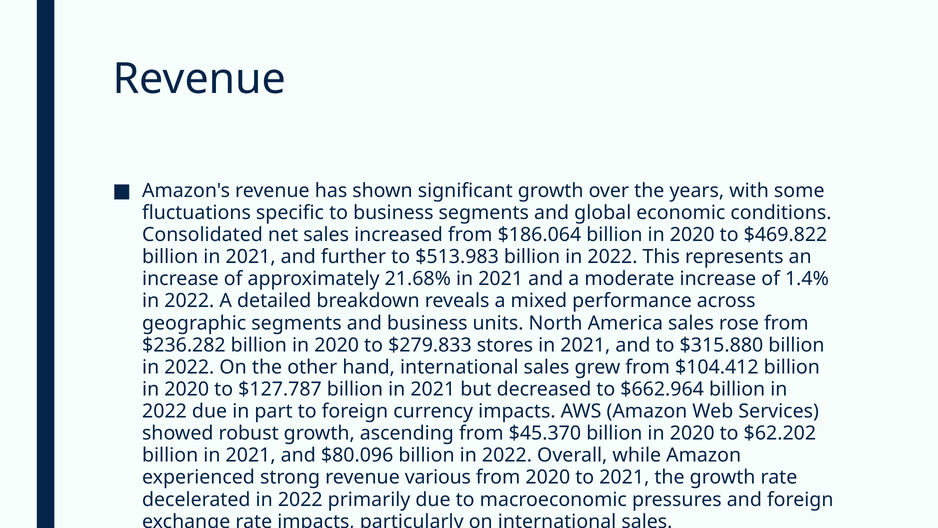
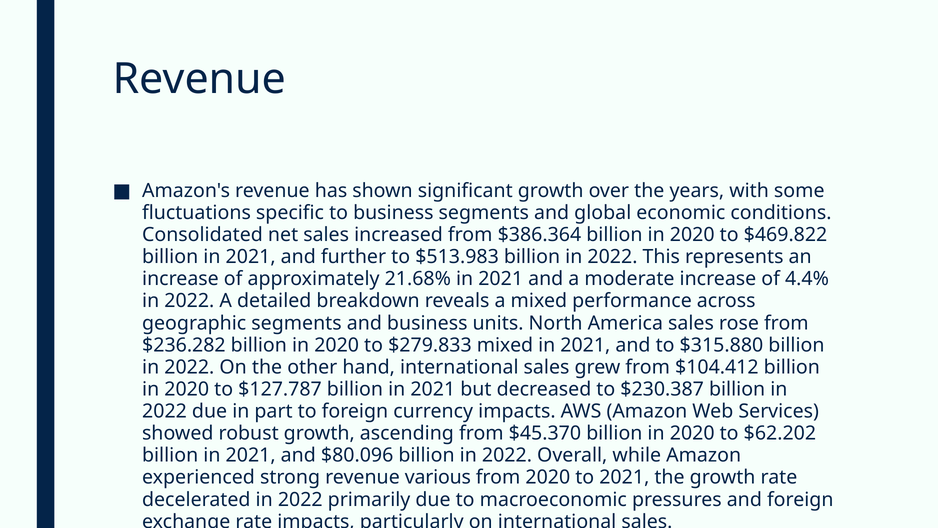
$186.064: $186.064 -> $386.364 (539, 235)
1.4%: 1.4% -> 4.4% (807, 279)
$279.833 stores: stores -> mixed (505, 345)
$662.964: $662.964 -> $230.387 (662, 389)
